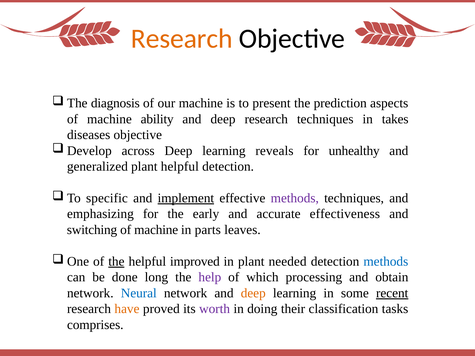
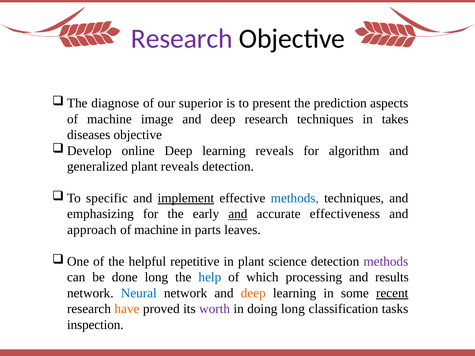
Research colour: orange -> purple (182, 39)
diagnosis: diagnosis -> diagnose (115, 103)
our machine: machine -> superior (201, 103)
ability: ability -> image (157, 119)
across: across -> online (138, 151)
unhealthy: unhealthy -> algorithm (354, 151)
plant helpful: helpful -> reveals (180, 167)
methods colour: purple -> blue (295, 198)
and underline: none -> present (238, 214)
switching: switching -> approach (92, 230)
the underline: present -> none (116, 262)
improved: improved -> repetitive (195, 262)
needed: needed -> science (288, 262)
methods colour: blue -> purple (386, 262)
help colour: purple -> blue (210, 277)
obtain: obtain -> results (392, 277)
doing their: their -> long (293, 309)
comprises: comprises -> inspection (95, 325)
